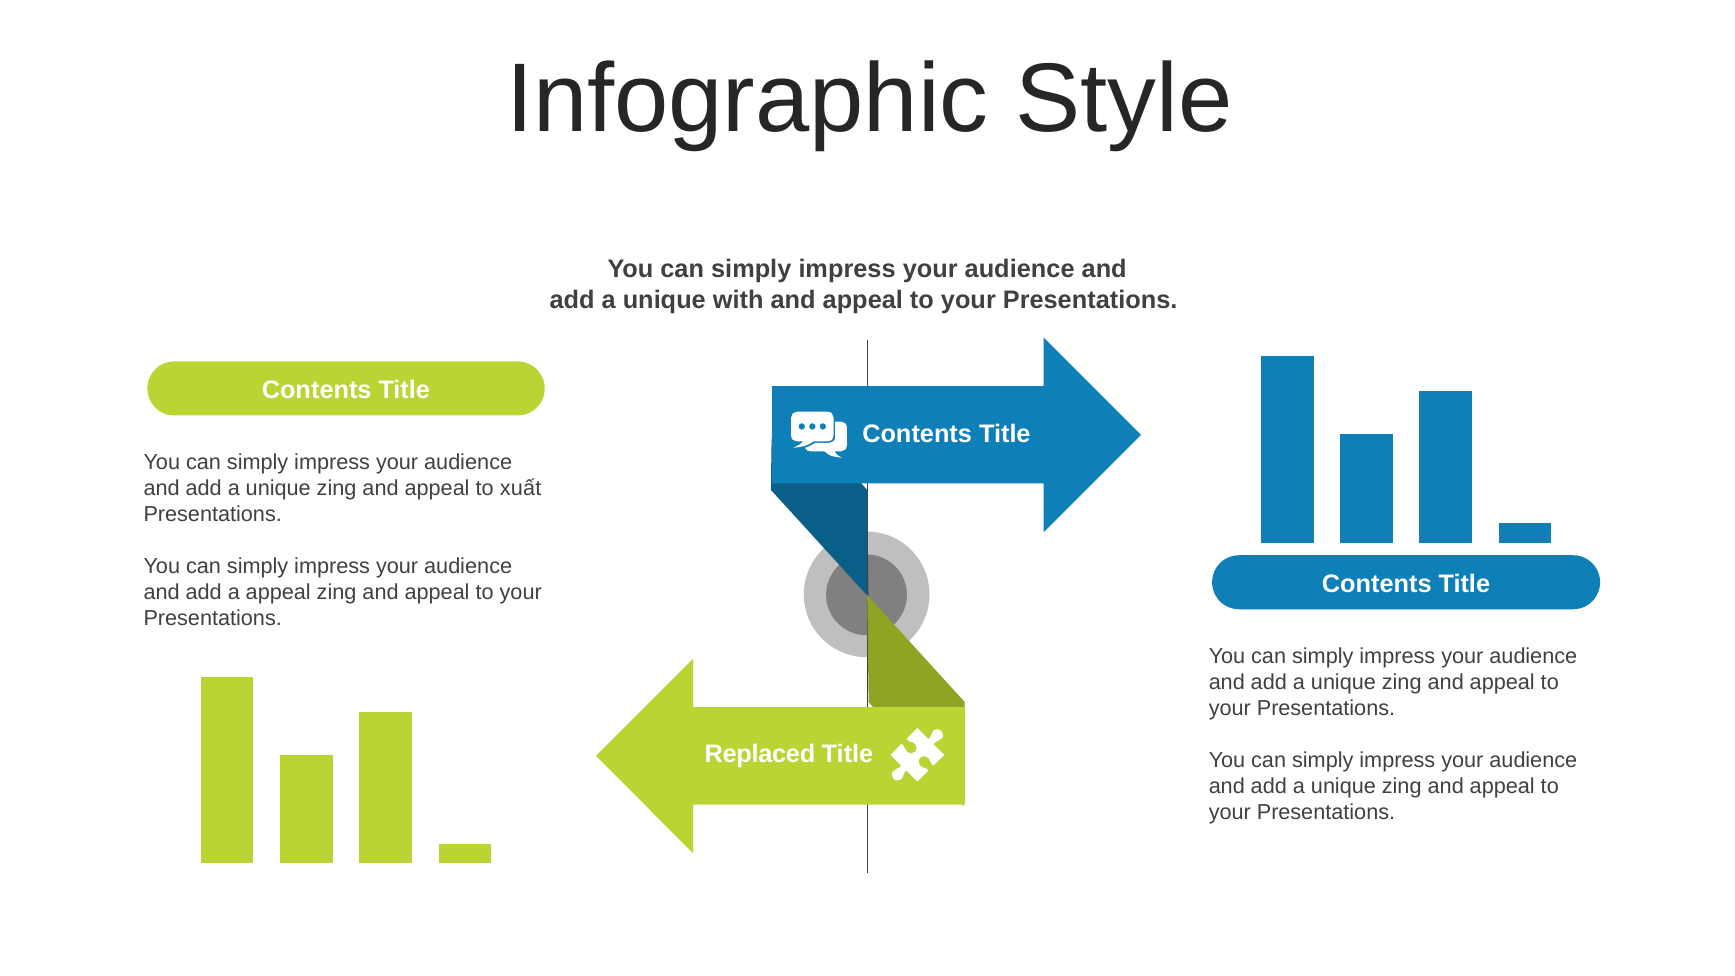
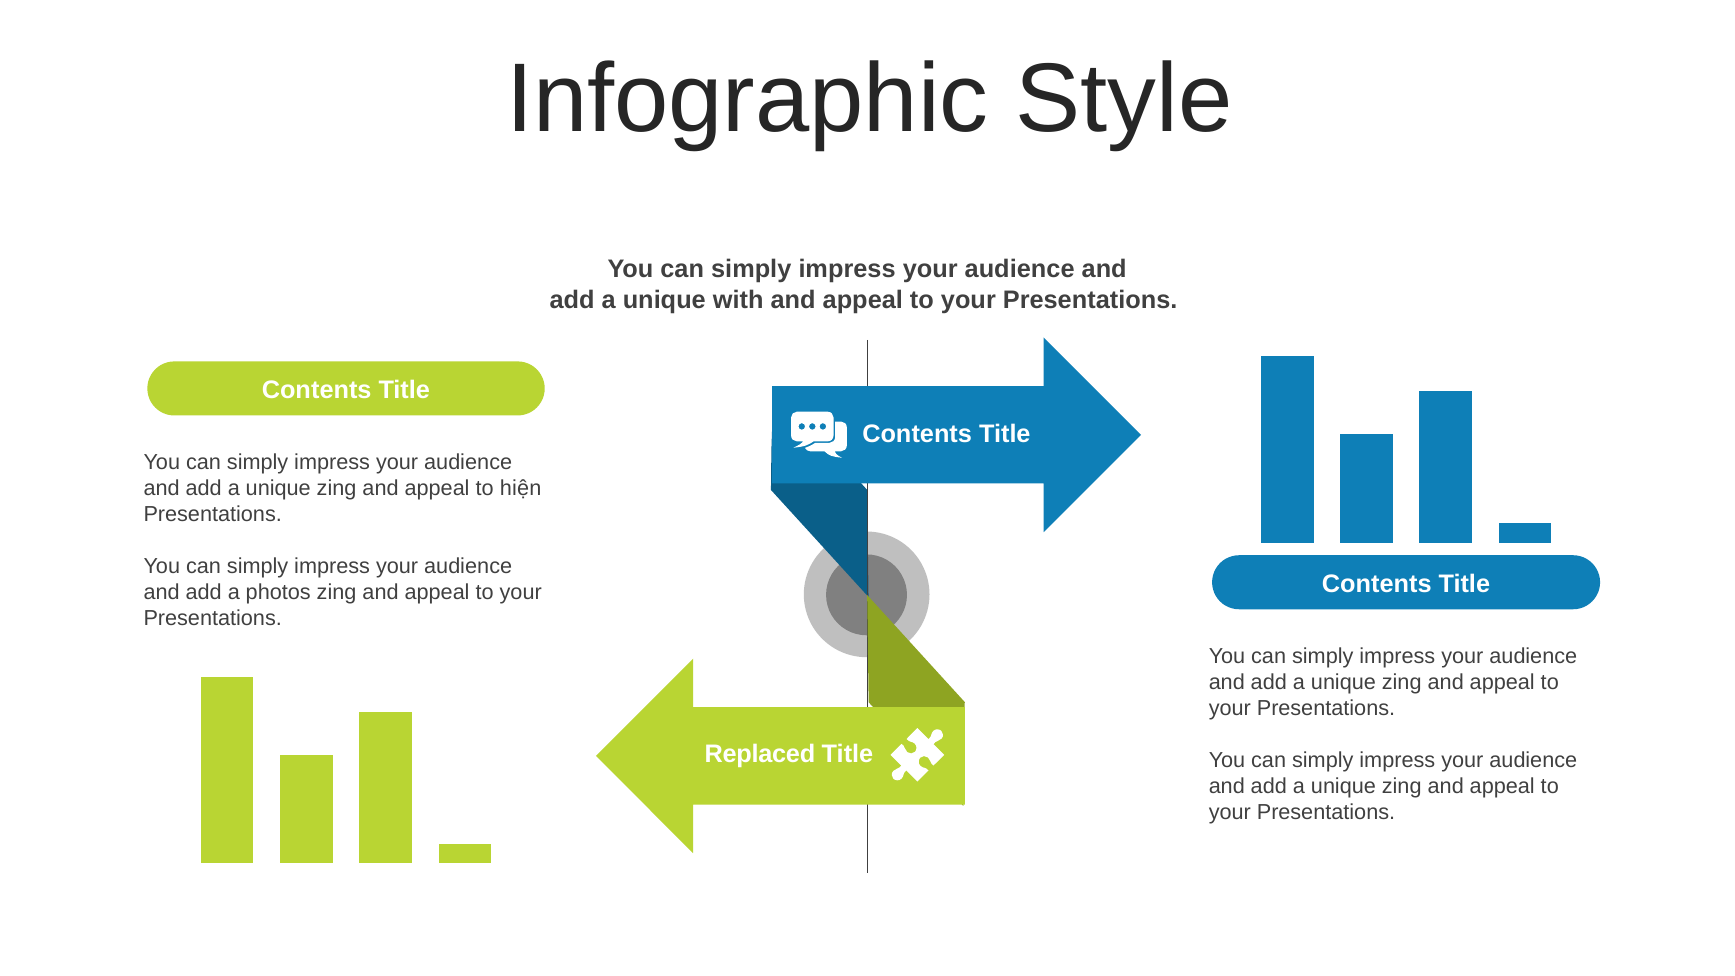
xuất: xuất -> hiện (521, 488)
a appeal: appeal -> photos (278, 592)
